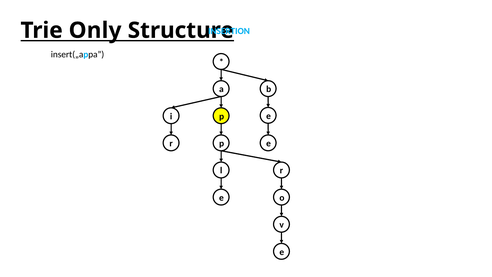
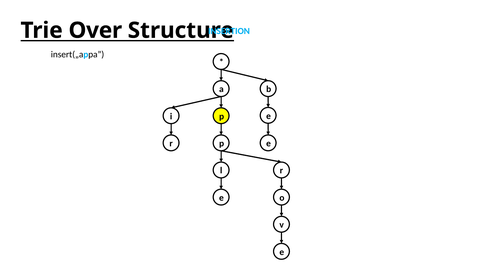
Only: Only -> Over (95, 30)
